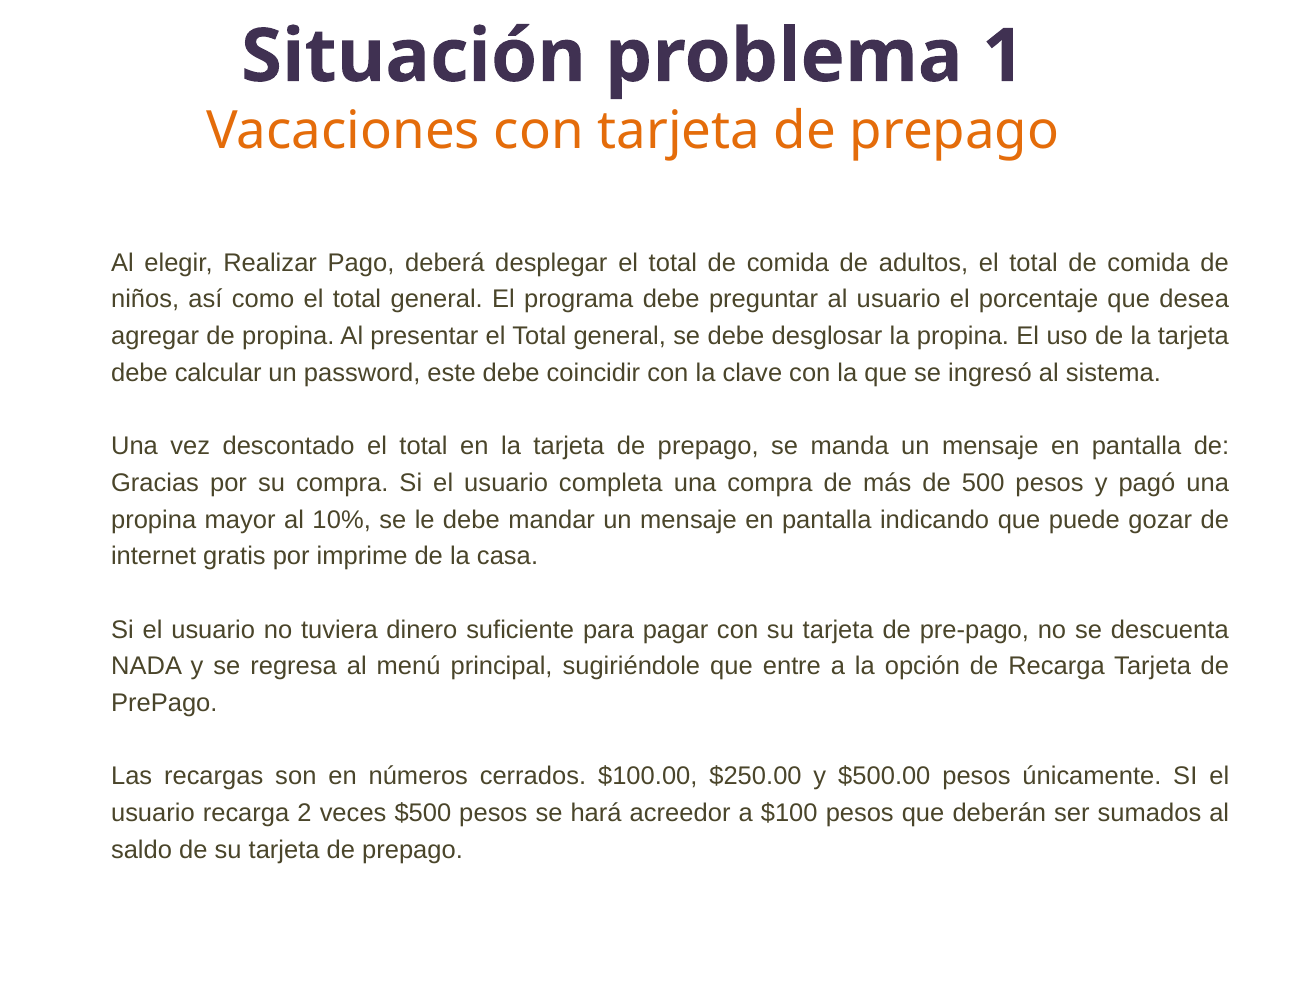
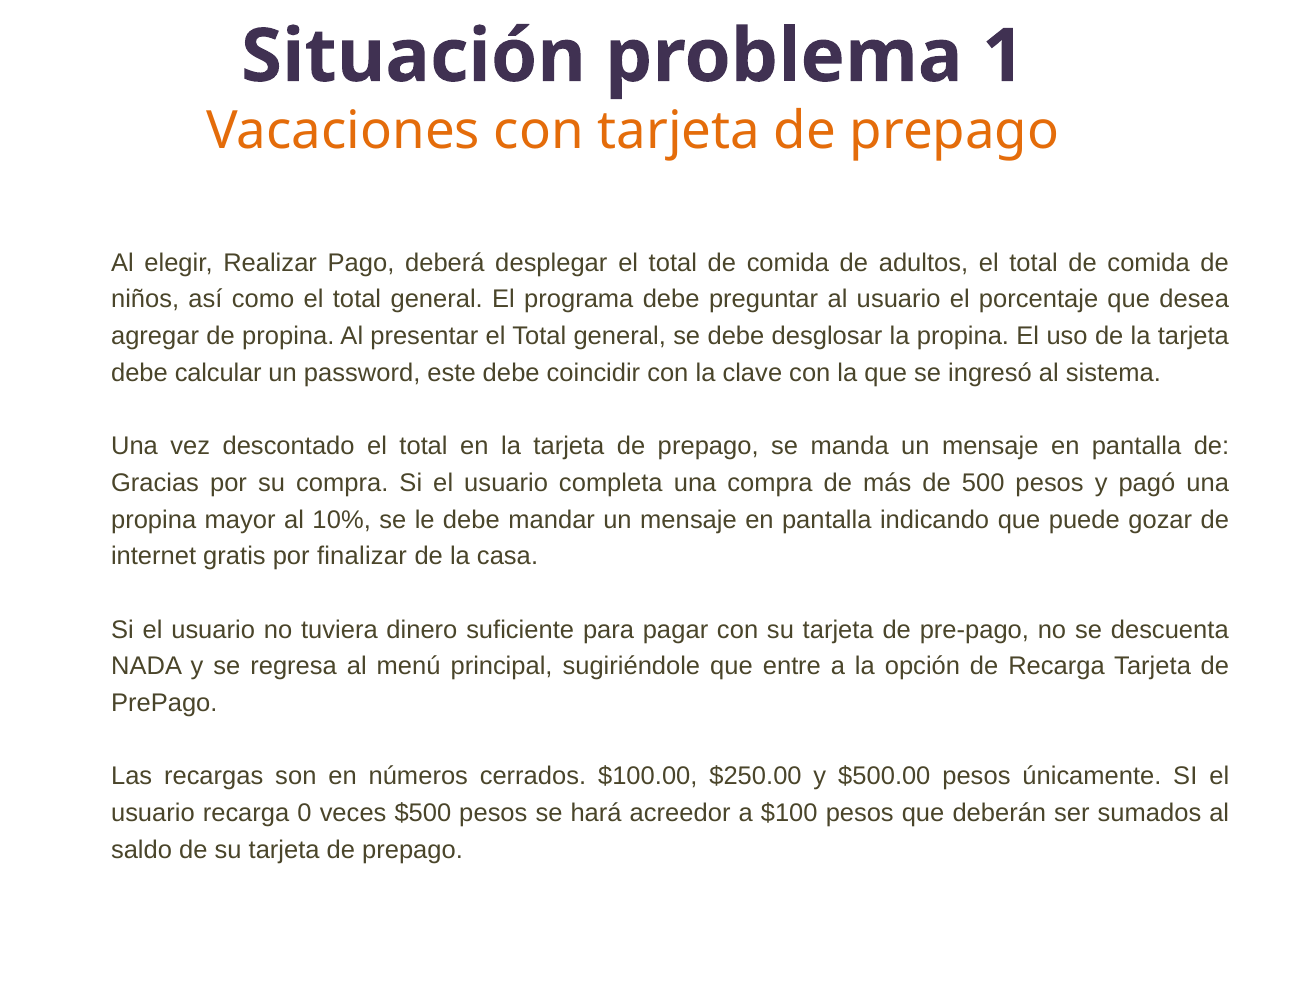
imprime: imprime -> finalizar (362, 556)
2: 2 -> 0 (305, 813)
